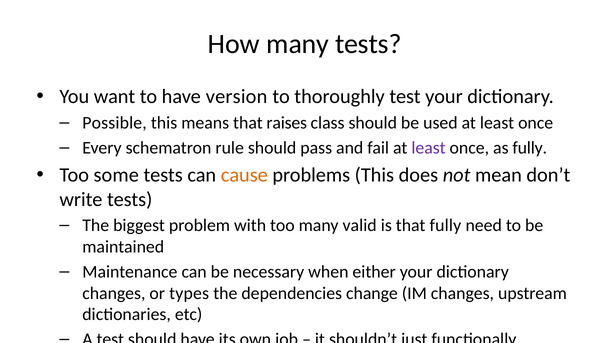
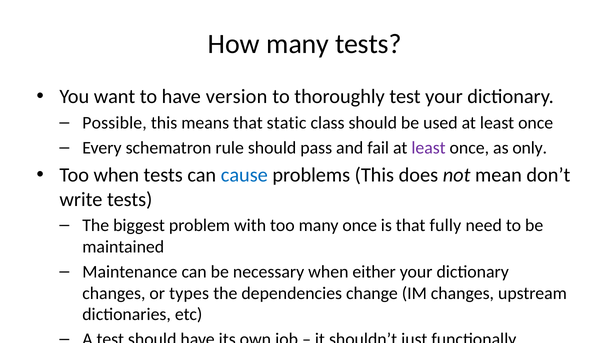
raises: raises -> static (287, 123)
as fully: fully -> only (530, 148)
Too some: some -> when (116, 175)
cause colour: orange -> blue (244, 175)
many valid: valid -> once (360, 226)
